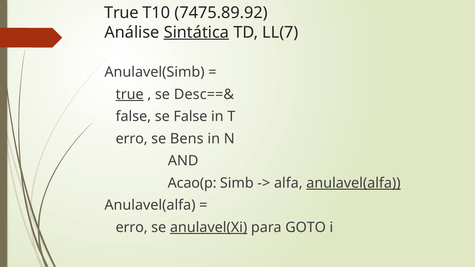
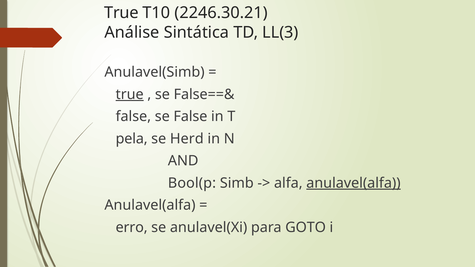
7475.89.92: 7475.89.92 -> 2246.30.21 (221, 13)
Sintática underline: present -> none (196, 32)
LL(7: LL(7 -> LL(3 (280, 32)
Desc==&: Desc==& -> False==& (204, 94)
erro: erro -> pela (132, 139)
Bens: Bens -> Herd (187, 139)
Acao(p: Acao(p -> Bool(p (192, 183)
anulavel(Xi underline: present -> none (209, 228)
